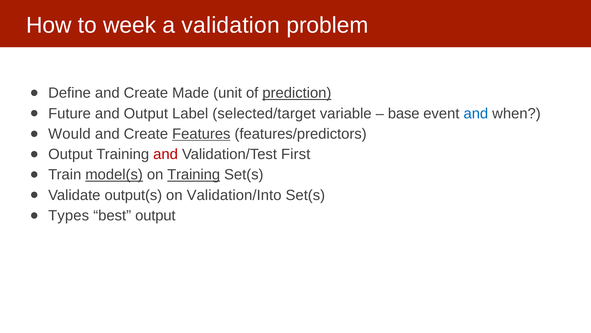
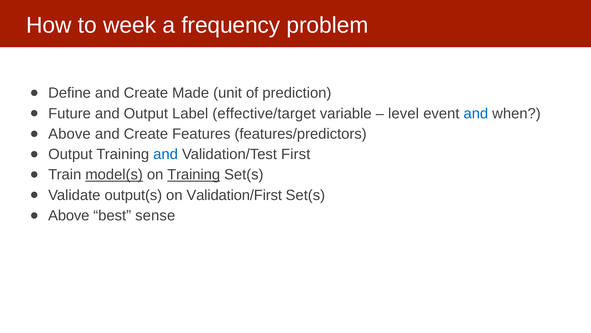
validation: validation -> frequency (231, 25)
prediction underline: present -> none (297, 93)
selected/target: selected/target -> effective/target (264, 113)
base: base -> level (404, 113)
Would: Would -> Above (69, 134)
Features underline: present -> none (201, 134)
and colour: red -> blue (166, 154)
Validation/Into: Validation/Into -> Validation/First (234, 195)
Types: Types -> Above (69, 215)
best output: output -> sense (155, 215)
